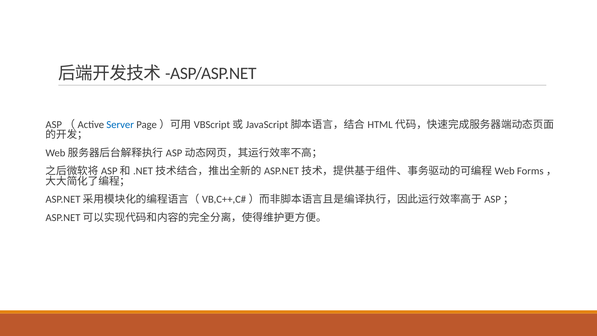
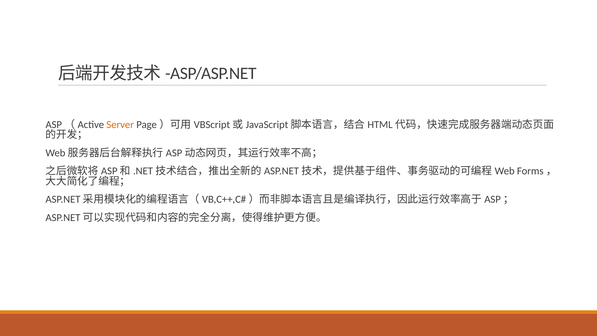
Server colour: blue -> orange (120, 124)
